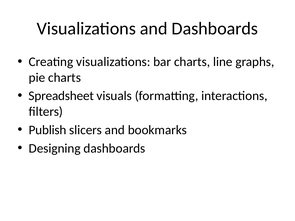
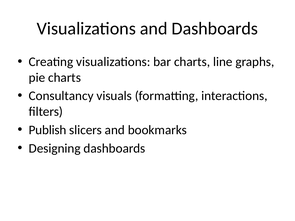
Spreadsheet: Spreadsheet -> Consultancy (61, 96)
